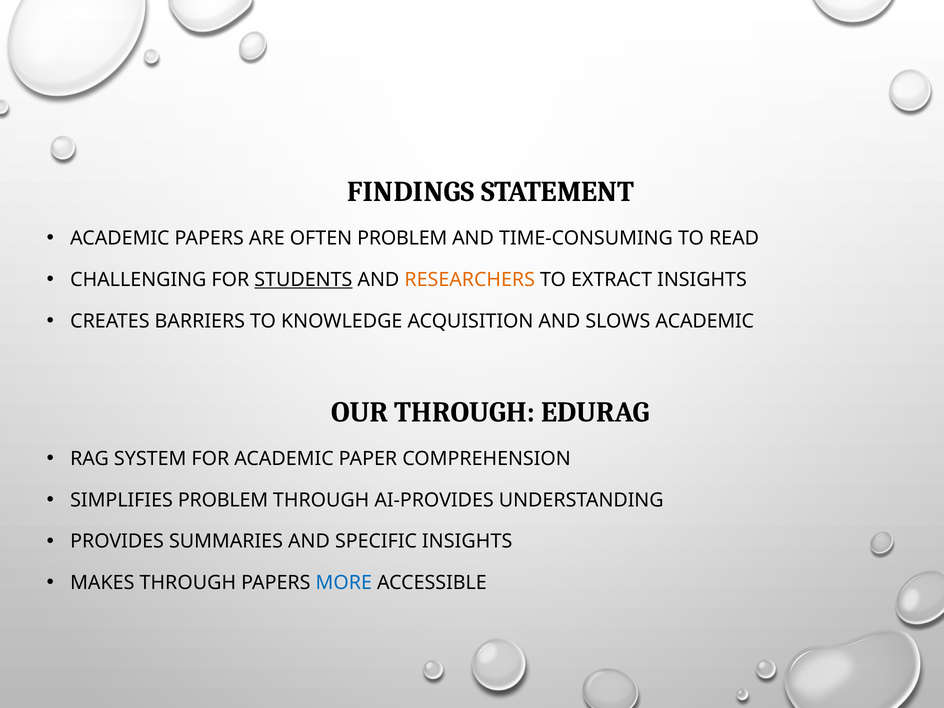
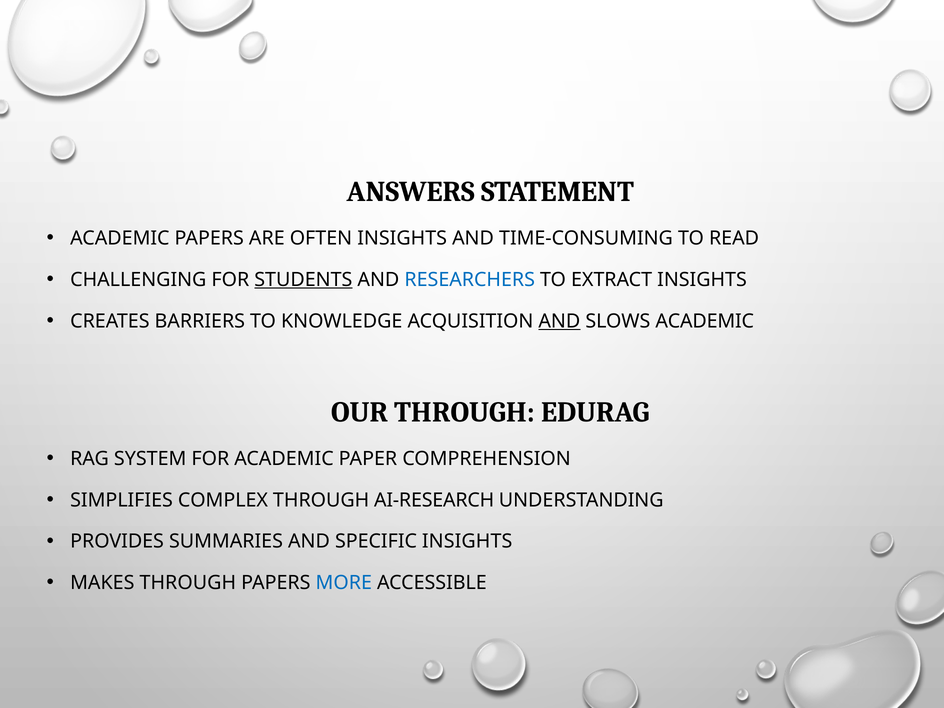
FINDINGS: FINDINGS -> ANSWERS (411, 192)
OFTEN PROBLEM: PROBLEM -> INSIGHTS (402, 238)
RESEARCHERS colour: orange -> blue (470, 280)
AND underline: none -> present (559, 321)
SIMPLIFIES PROBLEM: PROBLEM -> COMPLEX (223, 500)
AI-PROVIDES: AI-PROVIDES -> AI-RESEARCH (434, 500)
